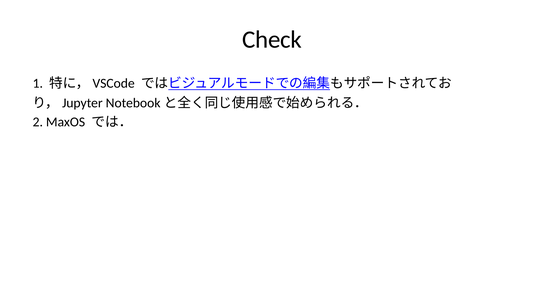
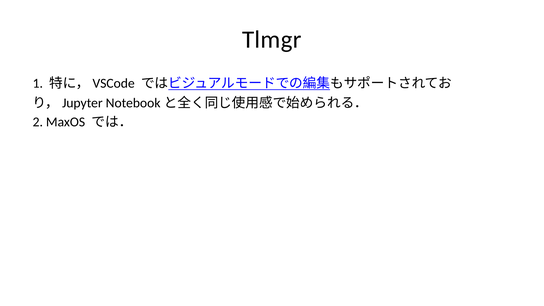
Check: Check -> Tlmgr (272, 39)
